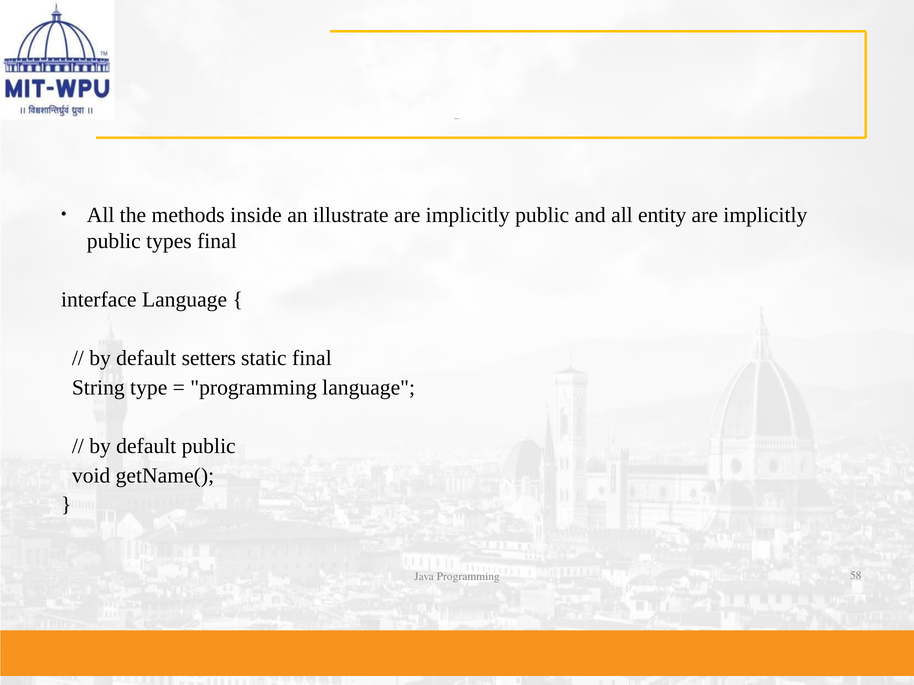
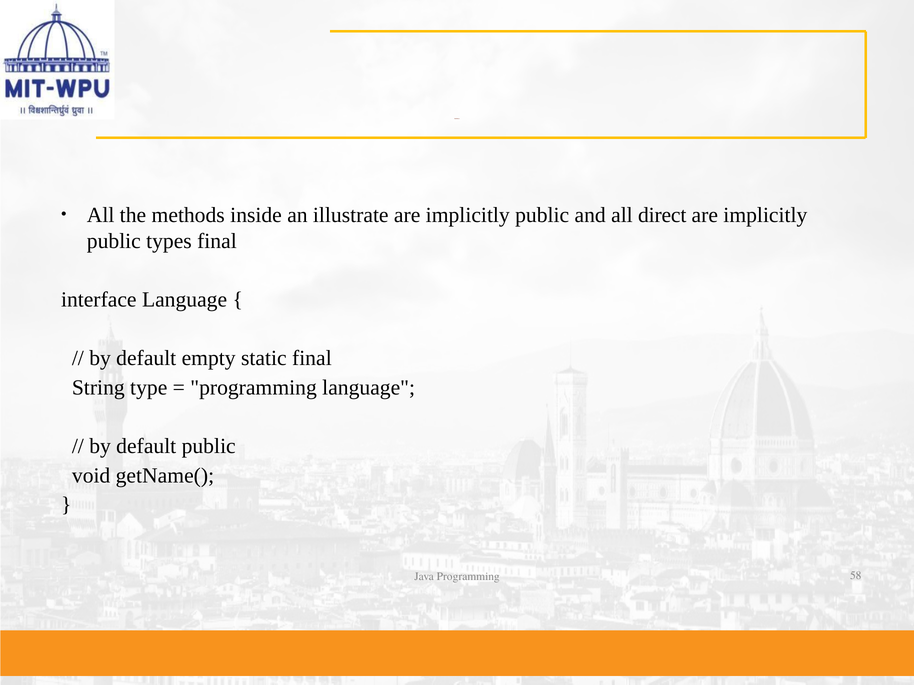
entity: entity -> direct (662, 215)
setters: setters -> empty (209, 358)
